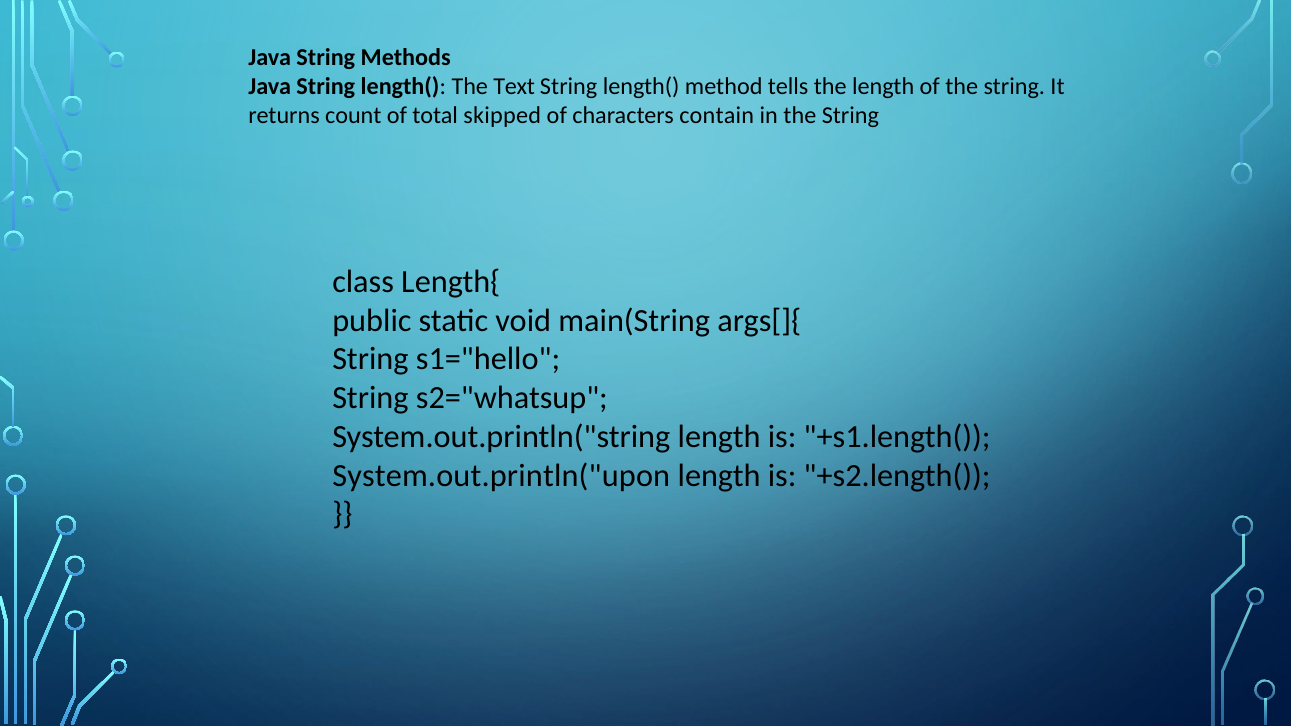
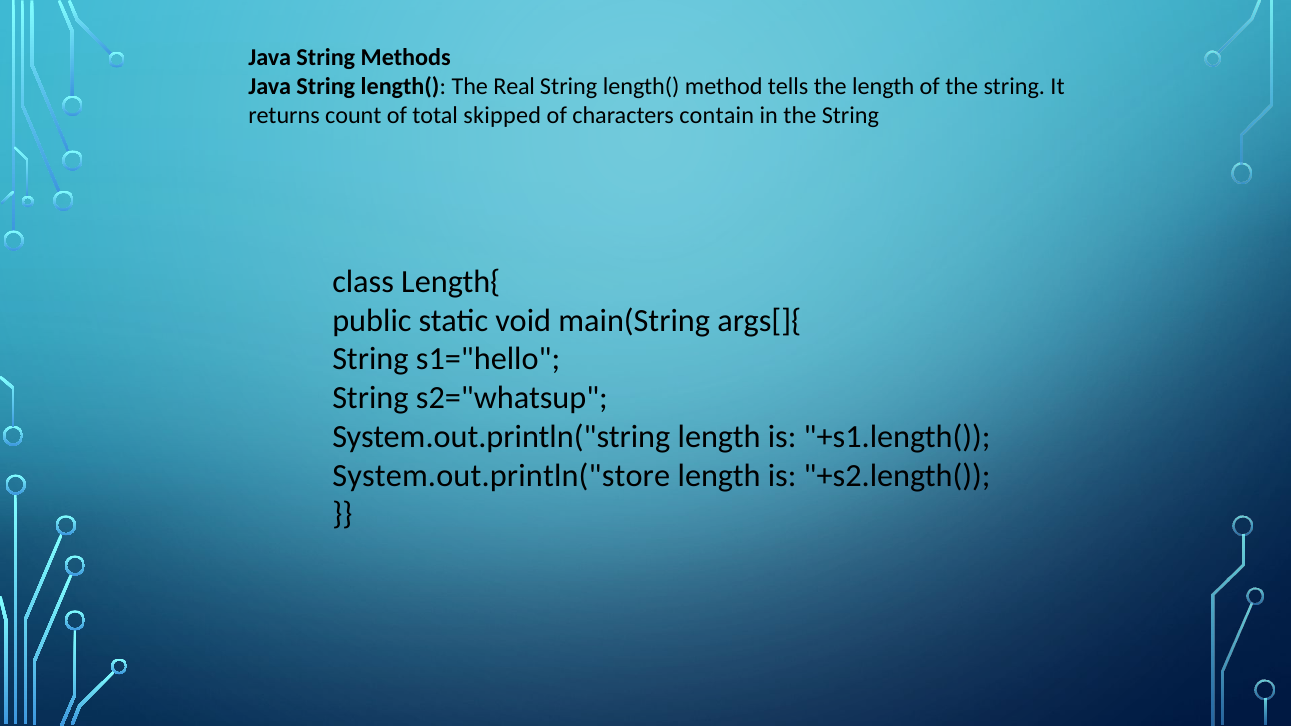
Text: Text -> Real (514, 87)
System.out.println("upon: System.out.println("upon -> System.out.println("store (501, 476)
